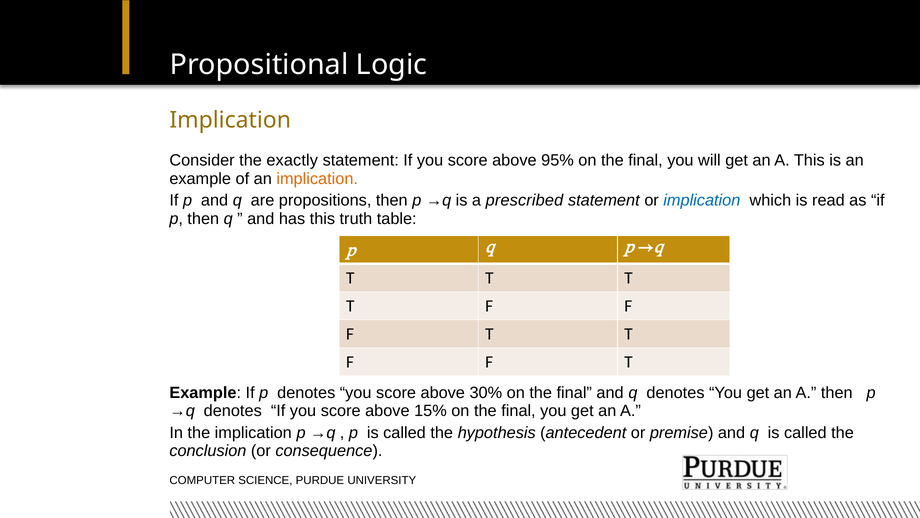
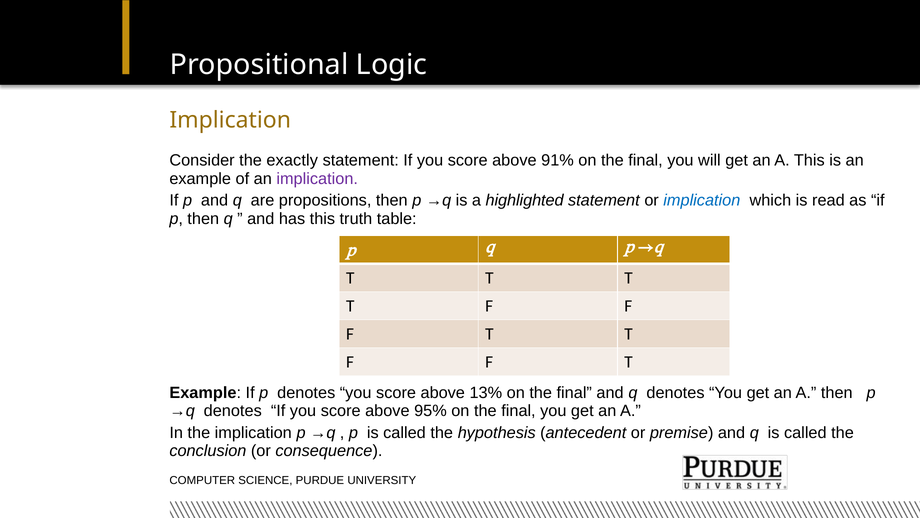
95%: 95% -> 91% (558, 160)
implication colour: orange -> purple (317, 178)
prescribed: prescribed -> highlighted (525, 200)
30%: 30% -> 13% (486, 392)
15%: 15% -> 95% (430, 411)
